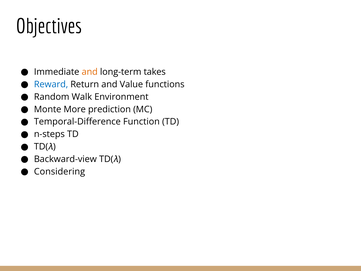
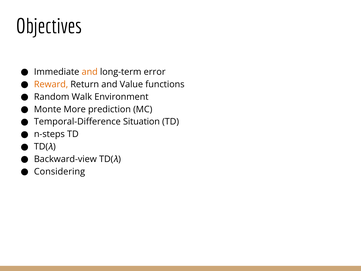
takes: takes -> error (155, 72)
Reward colour: blue -> orange (51, 84)
Function: Function -> Situation (141, 122)
